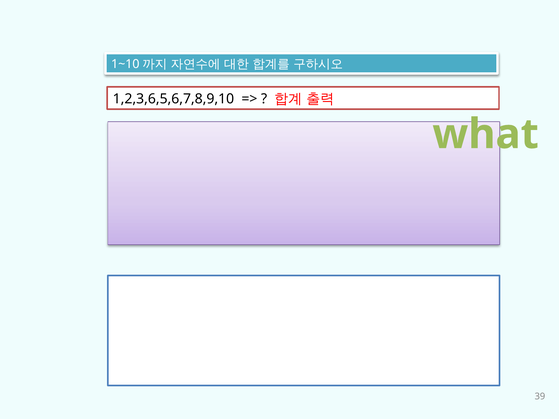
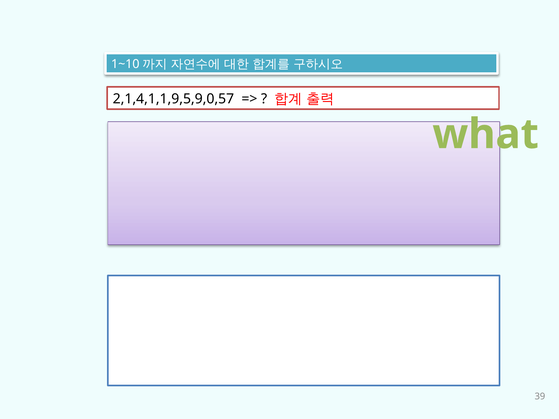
1,2,3,6,5,6,7,8,9,10: 1,2,3,6,5,6,7,8,9,10 -> 2,1,4,1,1,9,5,9,0,57 (173, 99)
